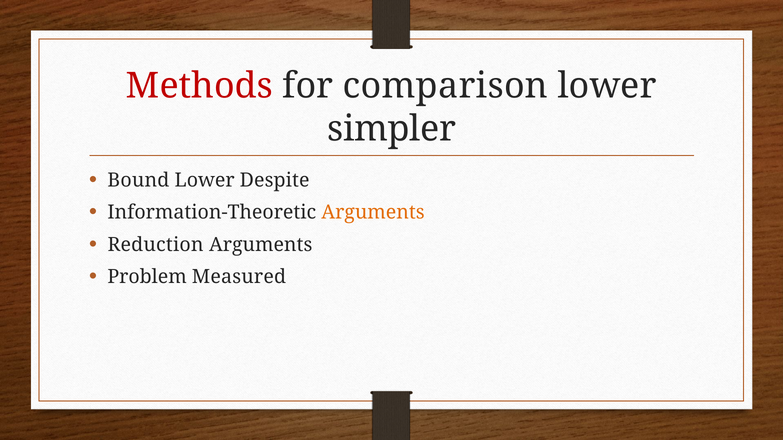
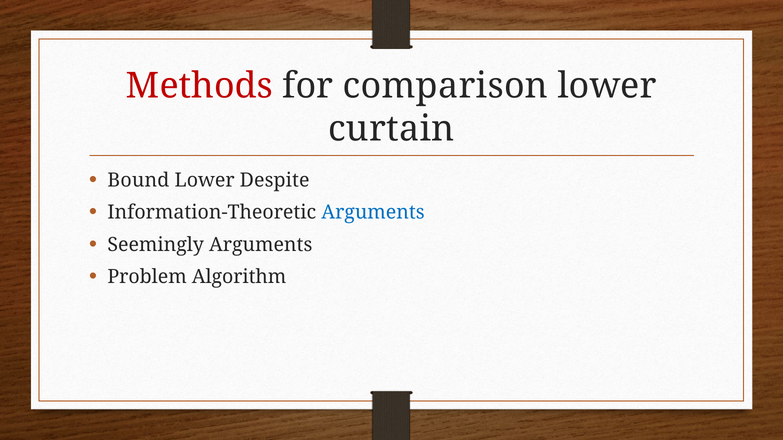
simpler: simpler -> curtain (391, 129)
Arguments colour: orange -> blue (373, 213)
Reduction: Reduction -> Seemingly (156, 245)
Measured: Measured -> Algorithm (239, 277)
